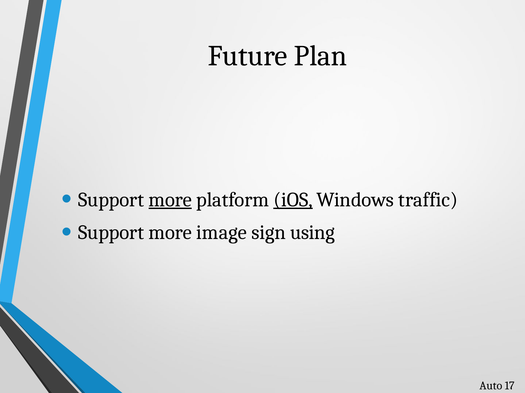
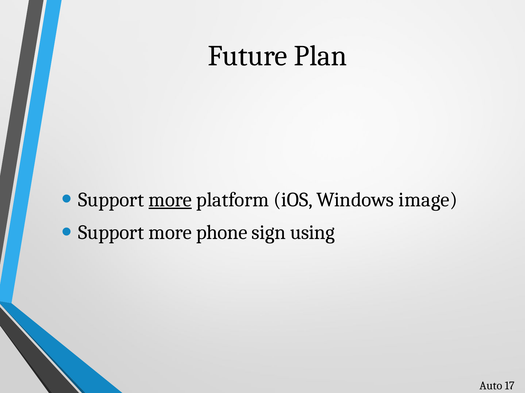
iOS underline: present -> none (293, 200)
traffic: traffic -> image (428, 200)
image: image -> phone (222, 233)
